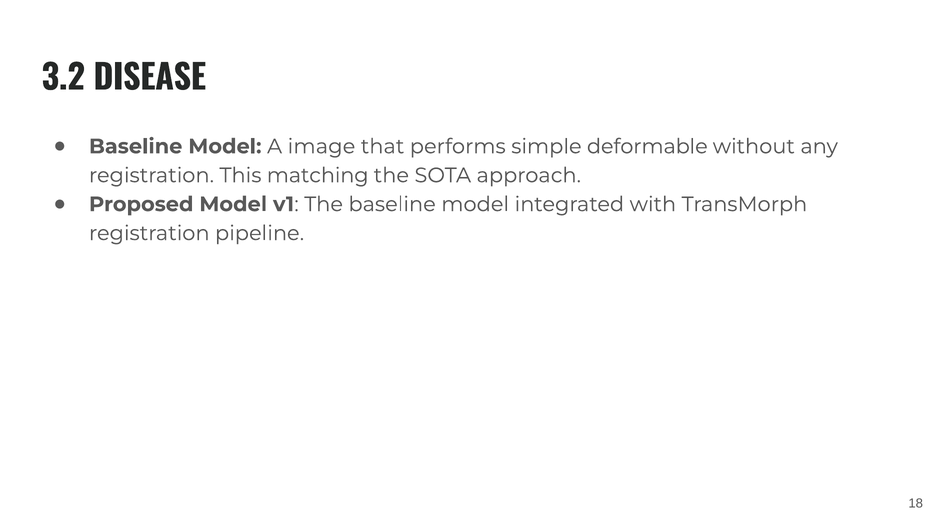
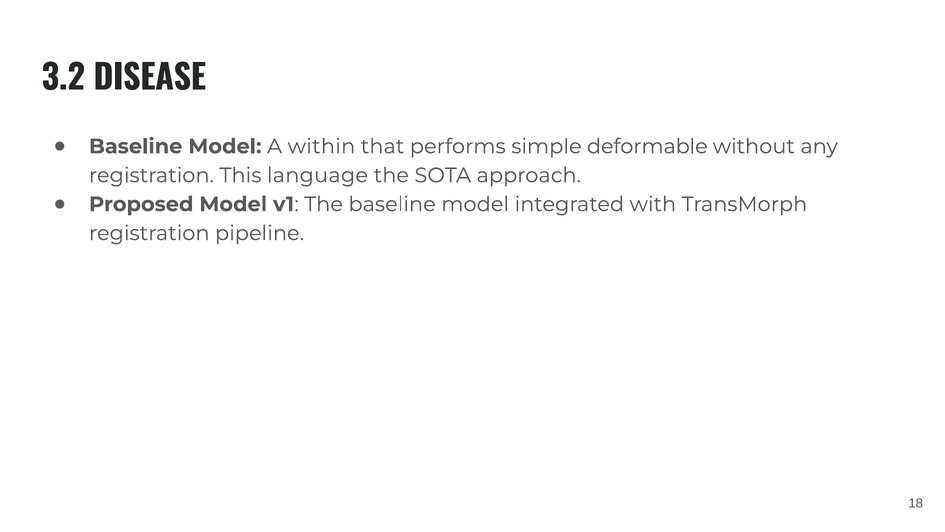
image: image -> within (321, 146)
matching: matching -> language (317, 175)
